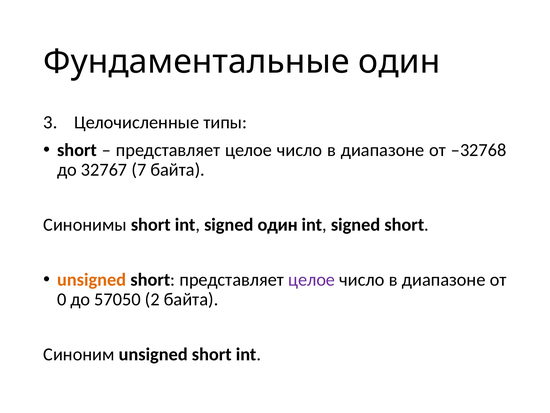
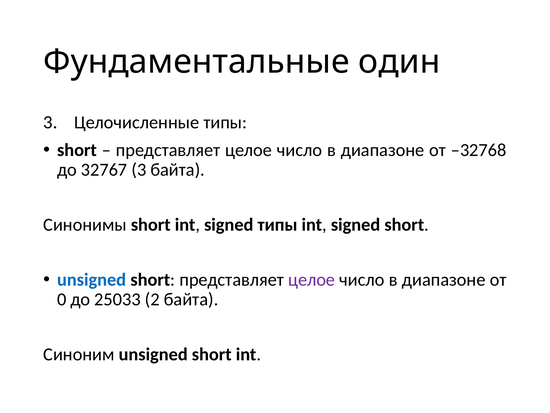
32767 7: 7 -> 3 (139, 170)
signed один: один -> типы (278, 224)
unsigned colour: orange -> blue (92, 279)
57050: 57050 -> 25033 (118, 299)
